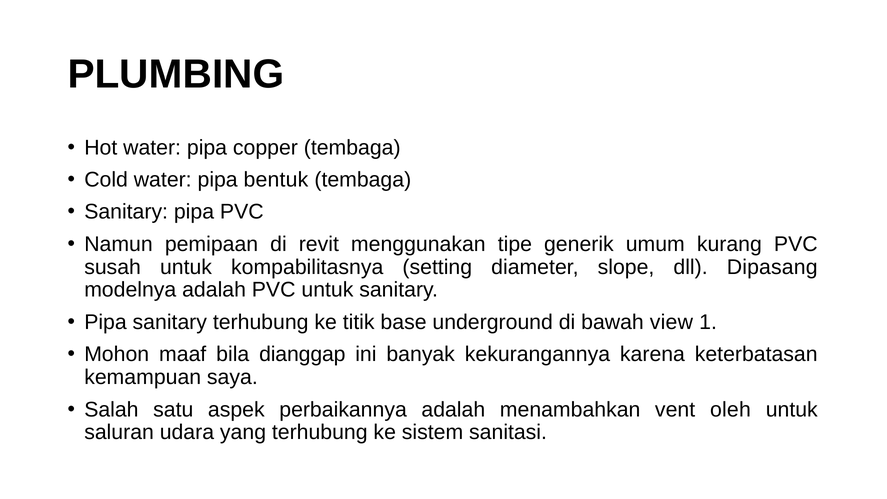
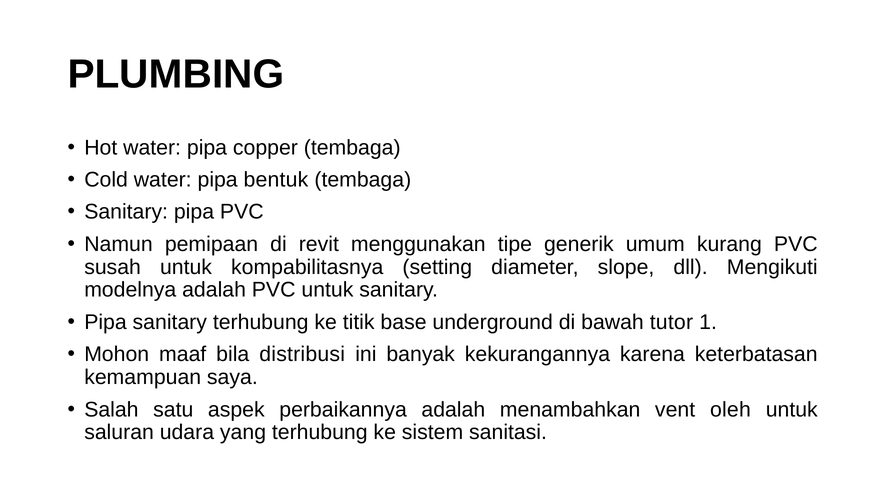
Dipasang: Dipasang -> Mengikuti (772, 267)
view: view -> tutor (671, 322)
dianggap: dianggap -> distribusi (302, 354)
